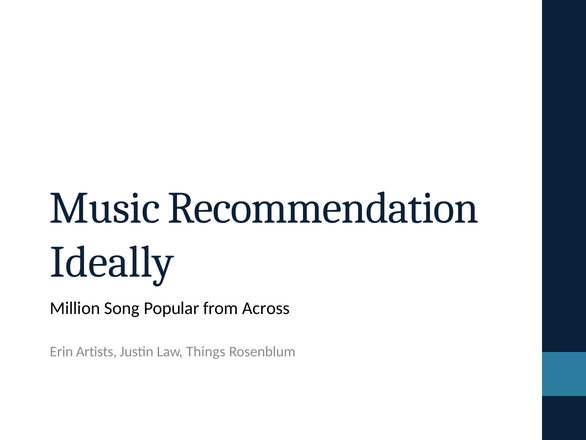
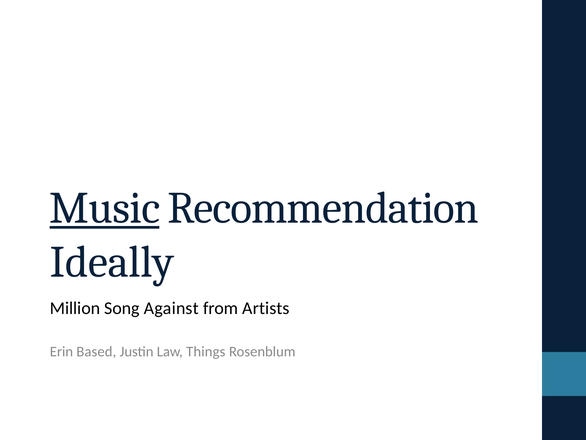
Music underline: none -> present (105, 208)
Popular: Popular -> Against (171, 308)
Across: Across -> Artists (266, 308)
Artists: Artists -> Based (96, 351)
